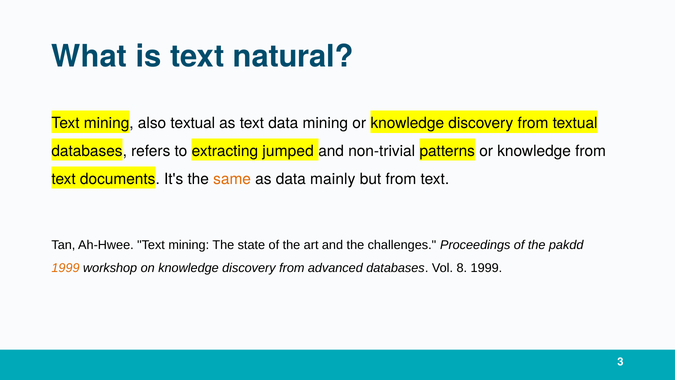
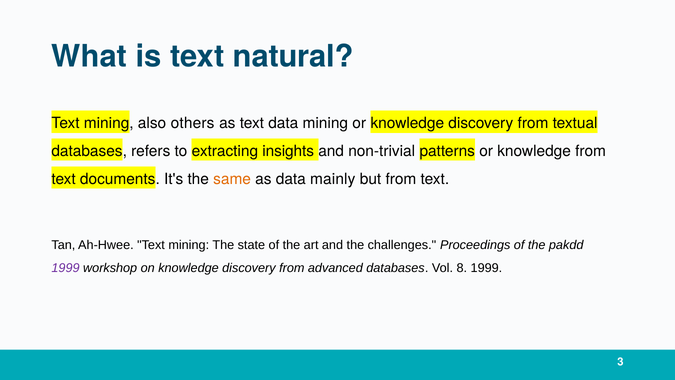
also textual: textual -> others (193, 123)
jumped: jumped -> insights (288, 151)
1999 colour: orange -> purple (66, 268)
